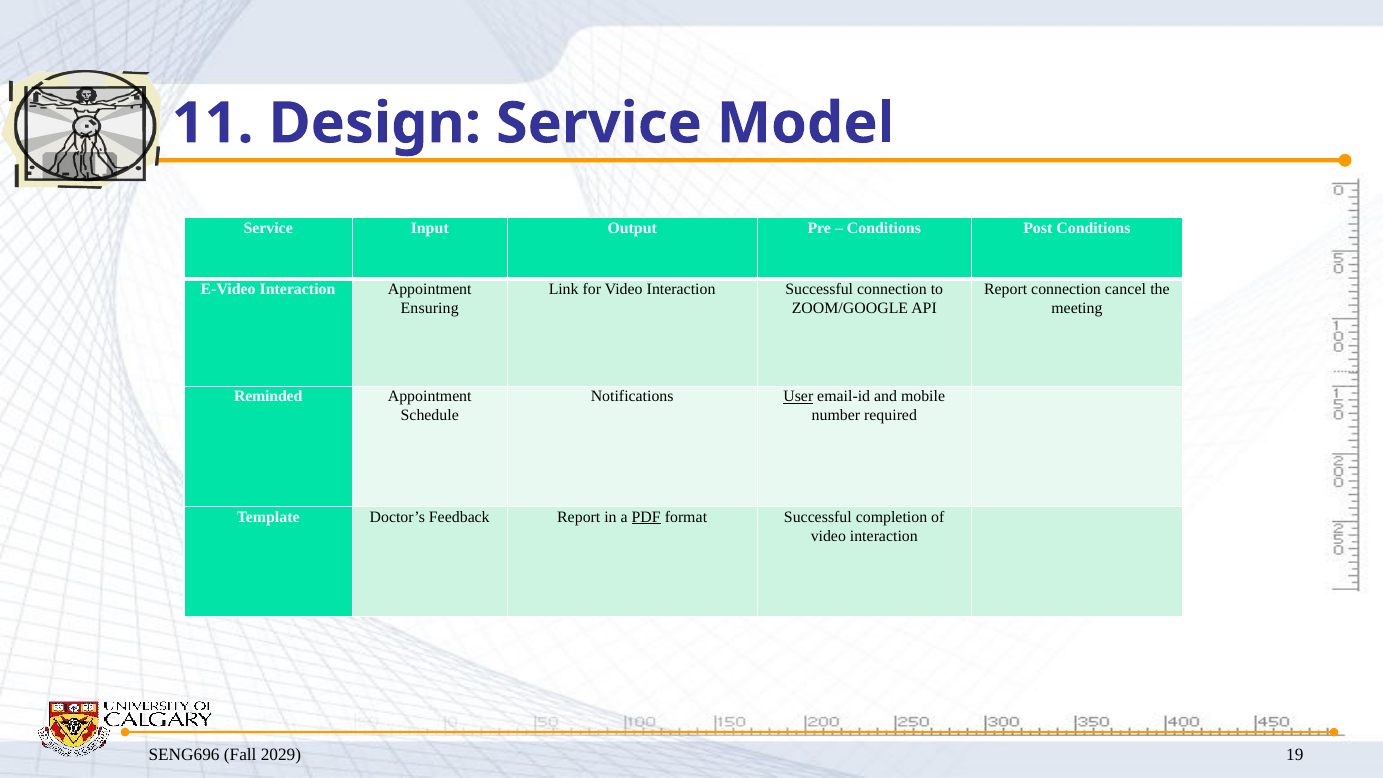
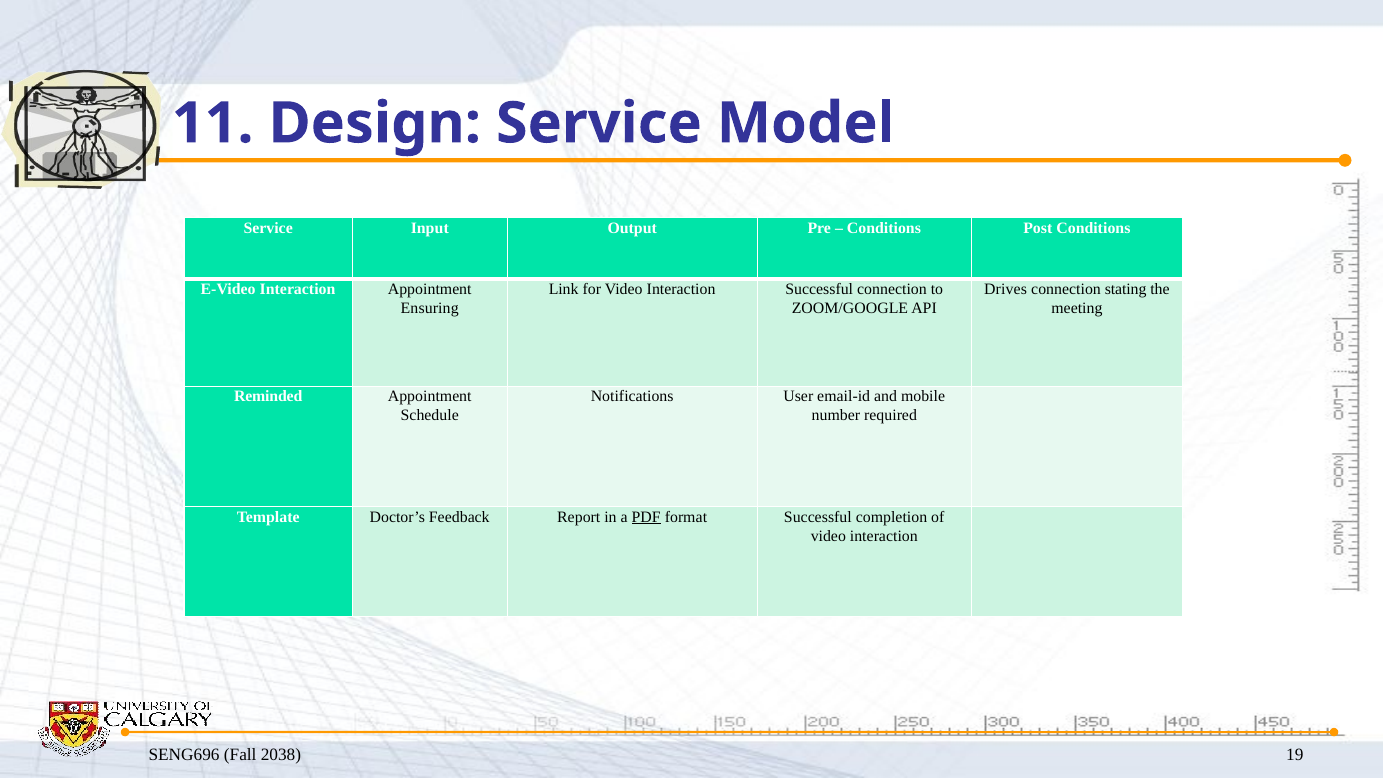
Report: Report -> Drives (1006, 289)
cancel: cancel -> stating (1126, 289)
User underline: present -> none (798, 396)
2029: 2029 -> 2038 (281, 755)
